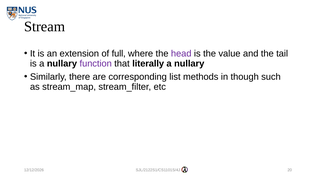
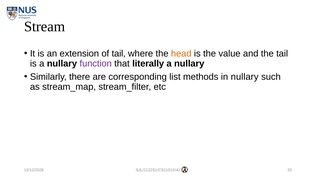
of full: full -> tail (119, 53)
head colour: purple -> orange (181, 53)
in though: though -> nullary (245, 77)
